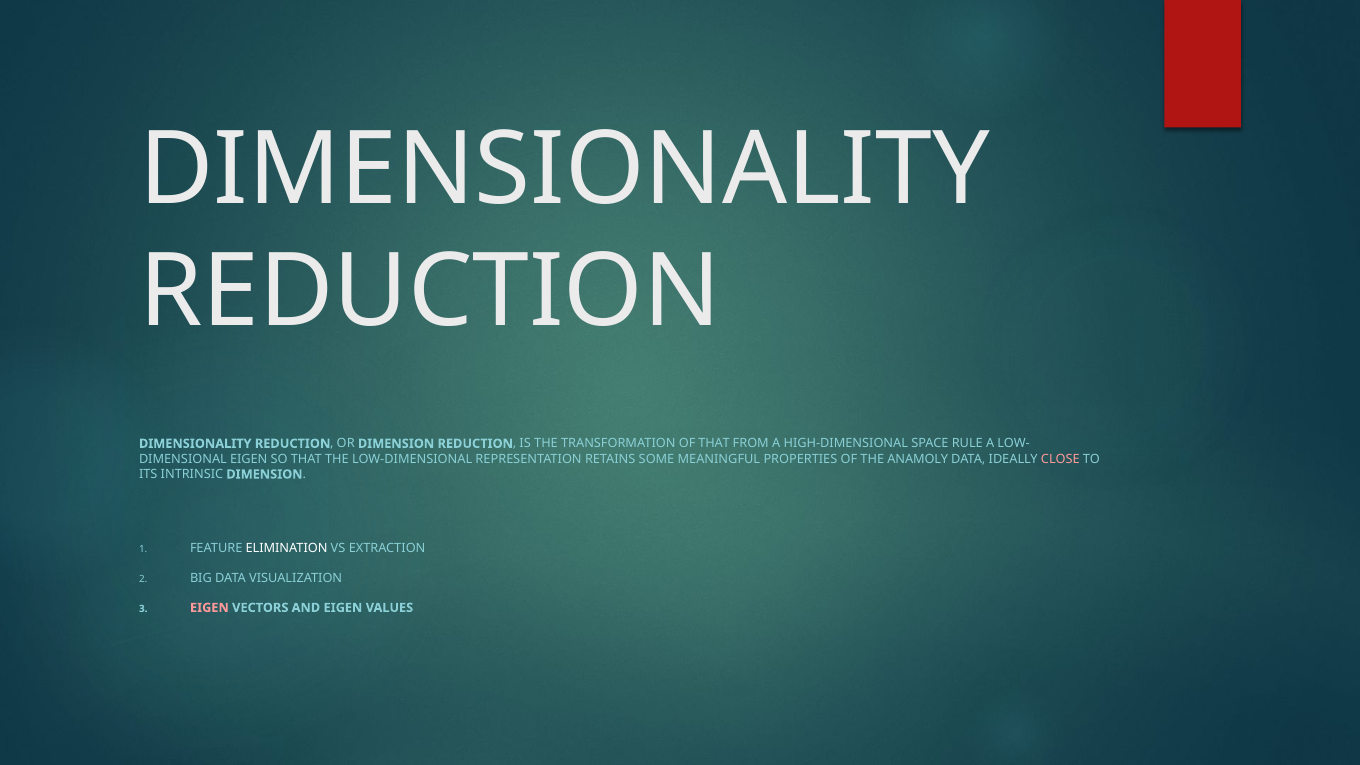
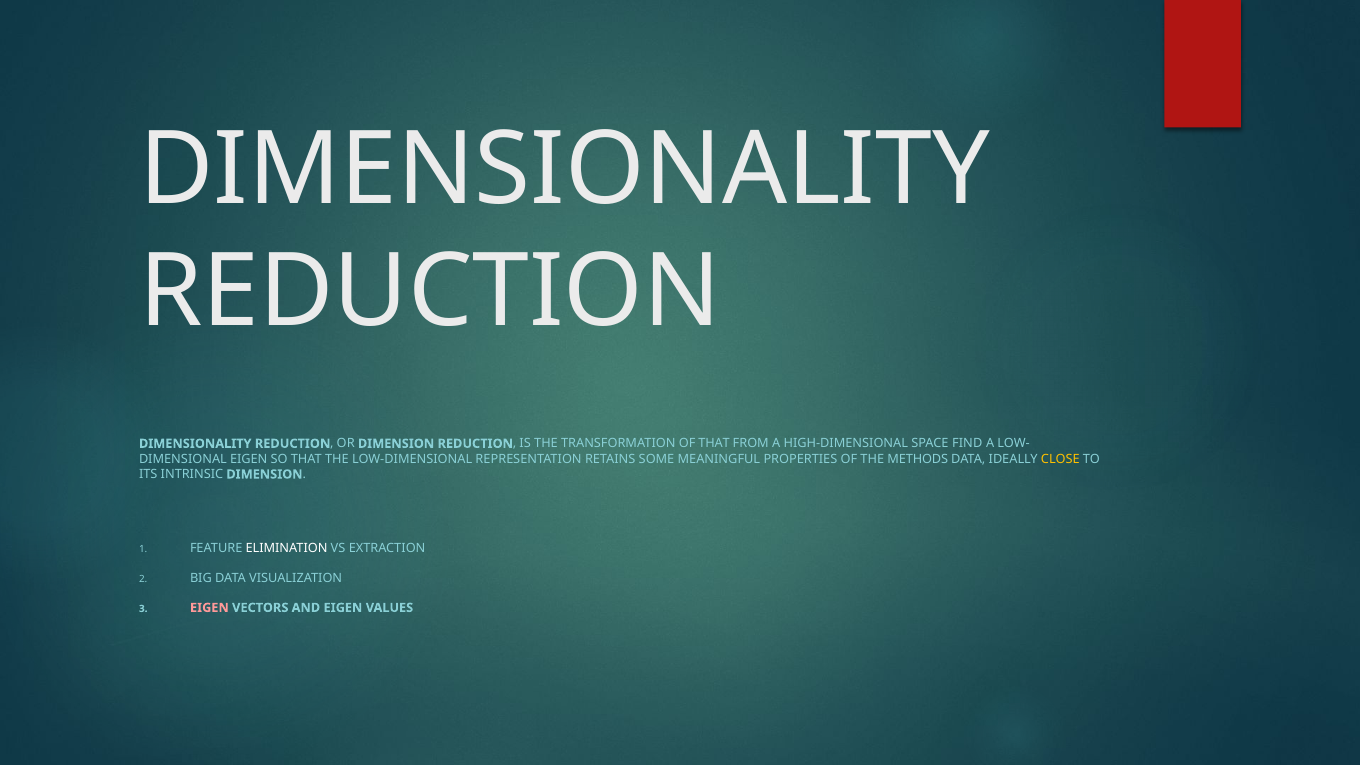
RULE: RULE -> FIND (967, 444)
ANAMOLY: ANAMOLY -> METHODS (918, 459)
CLOSE colour: pink -> yellow (1060, 459)
